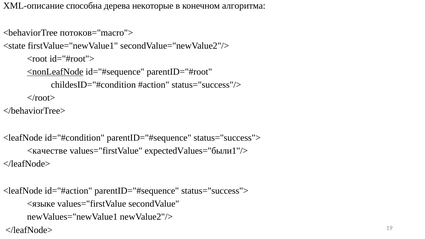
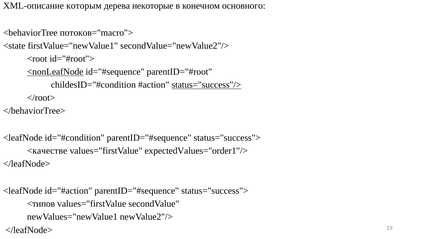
способна: способна -> которым (84, 6)
алгоритма: алгоритма -> основного (244, 6)
status="success"/> underline: none -> present (206, 85)
expectedValues="были1"/>: expectedValues="были1"/> -> expectedValues="order1"/> (196, 151)
<языке: <языке -> <типов (41, 204)
